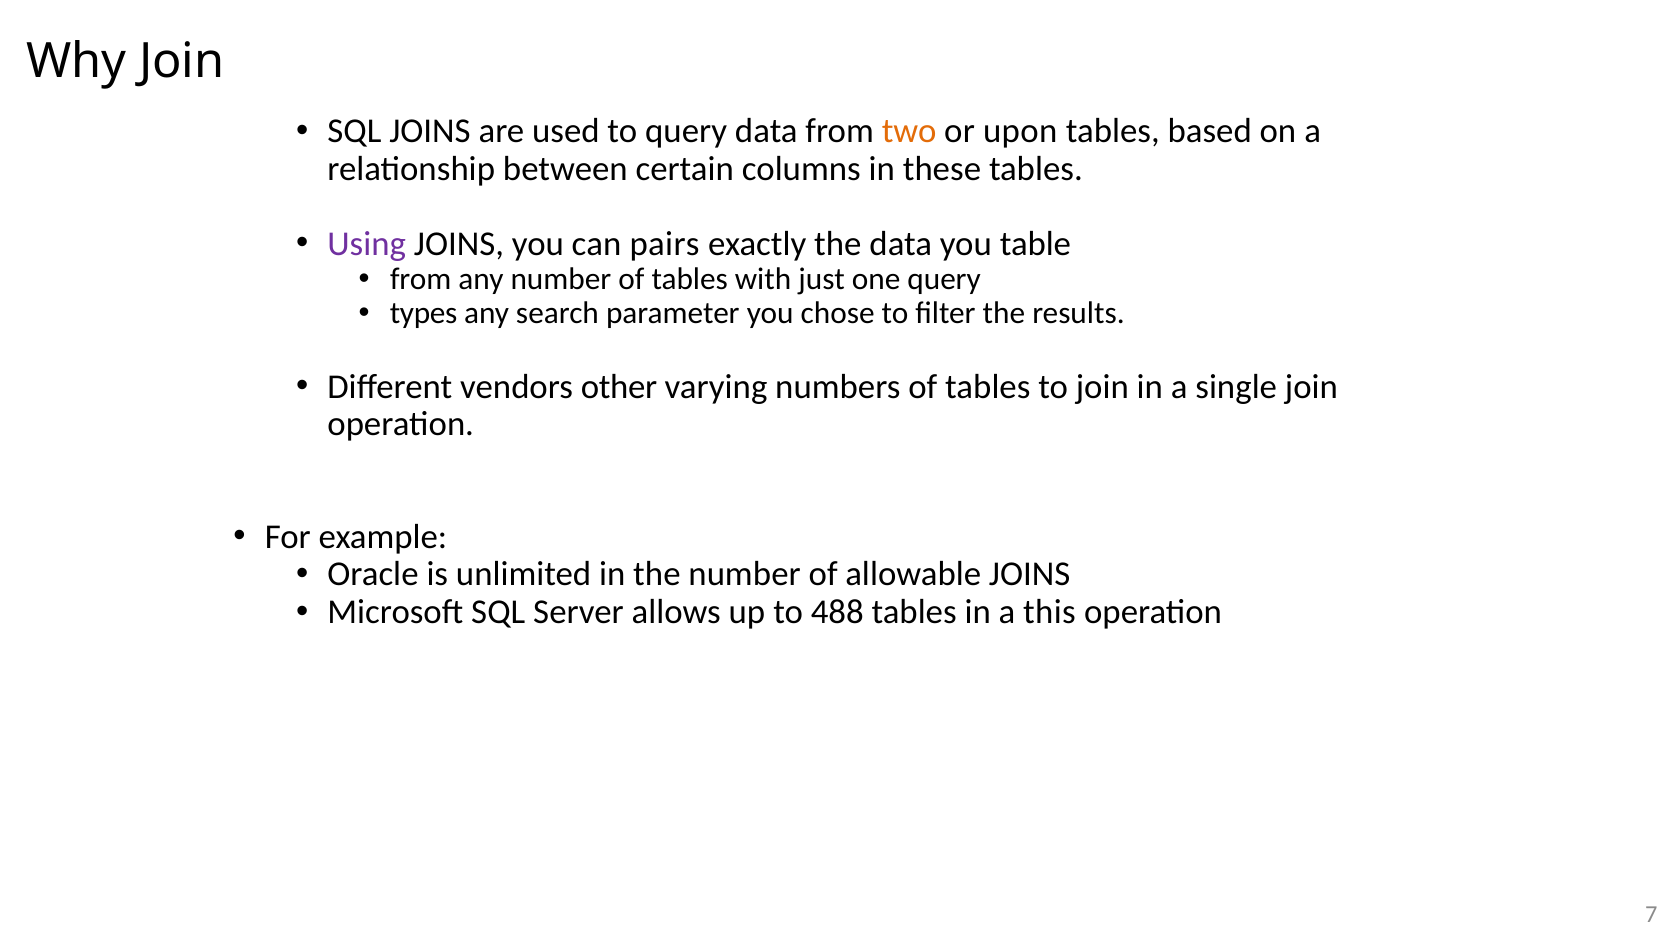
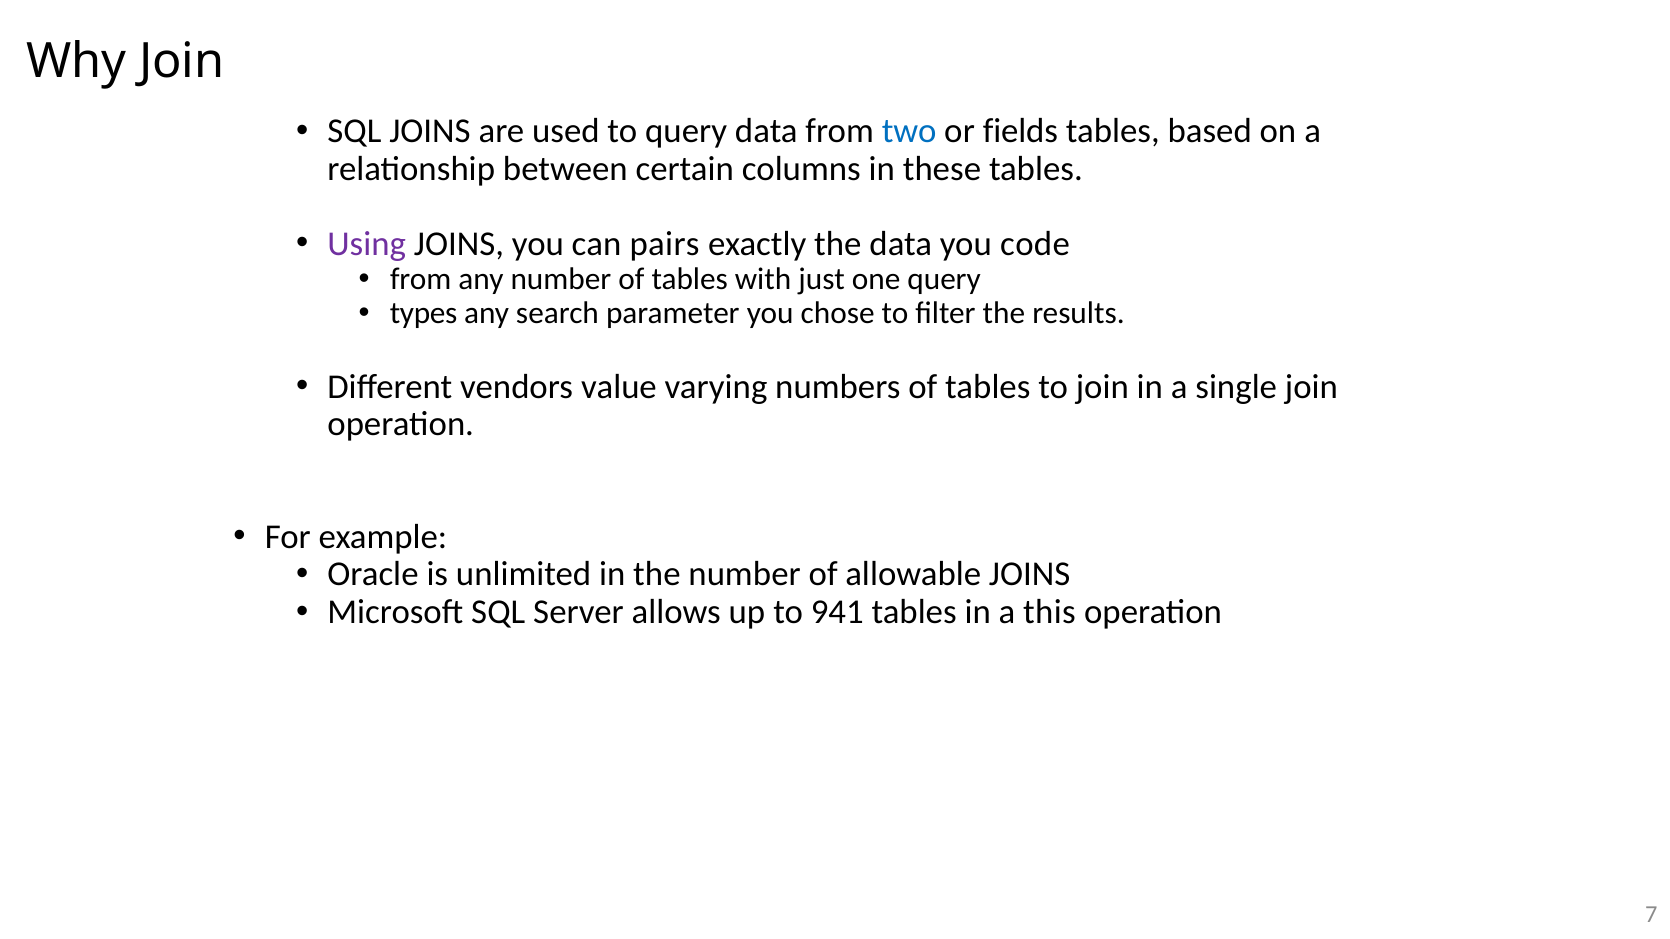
two colour: orange -> blue (909, 131)
upon: upon -> fields (1020, 131)
table: table -> code (1035, 244)
other: other -> value (619, 387)
488: 488 -> 941 (837, 612)
